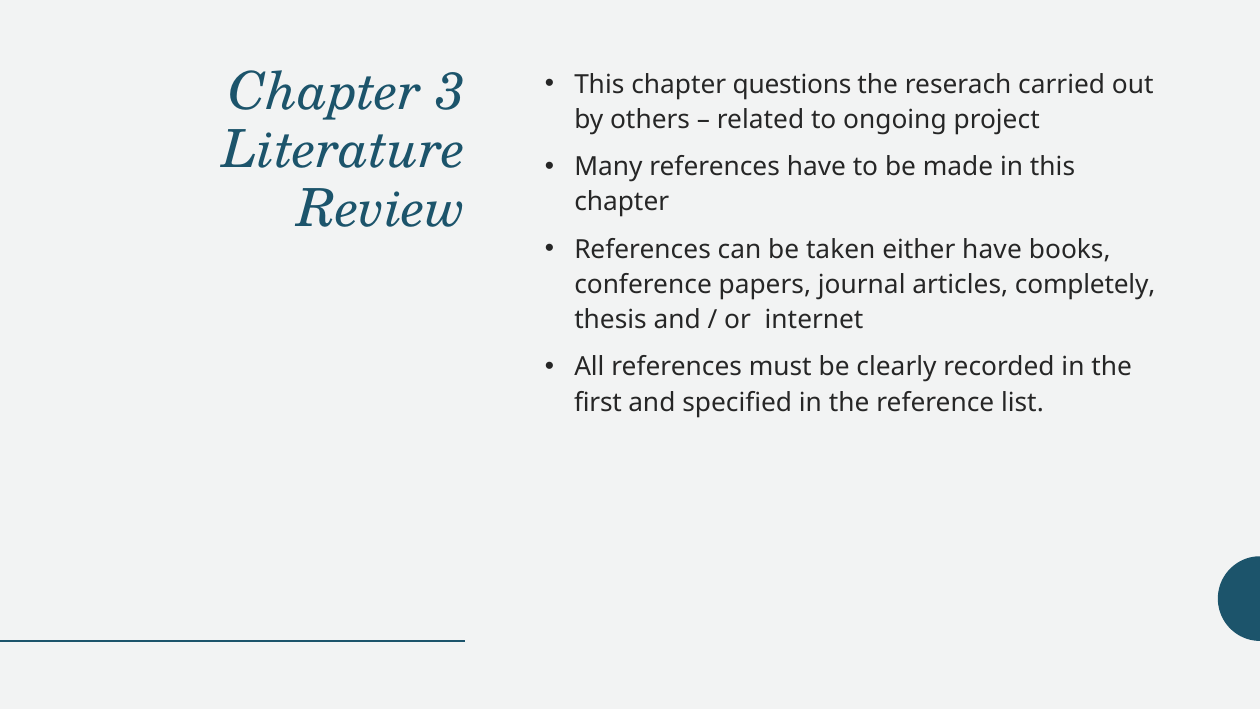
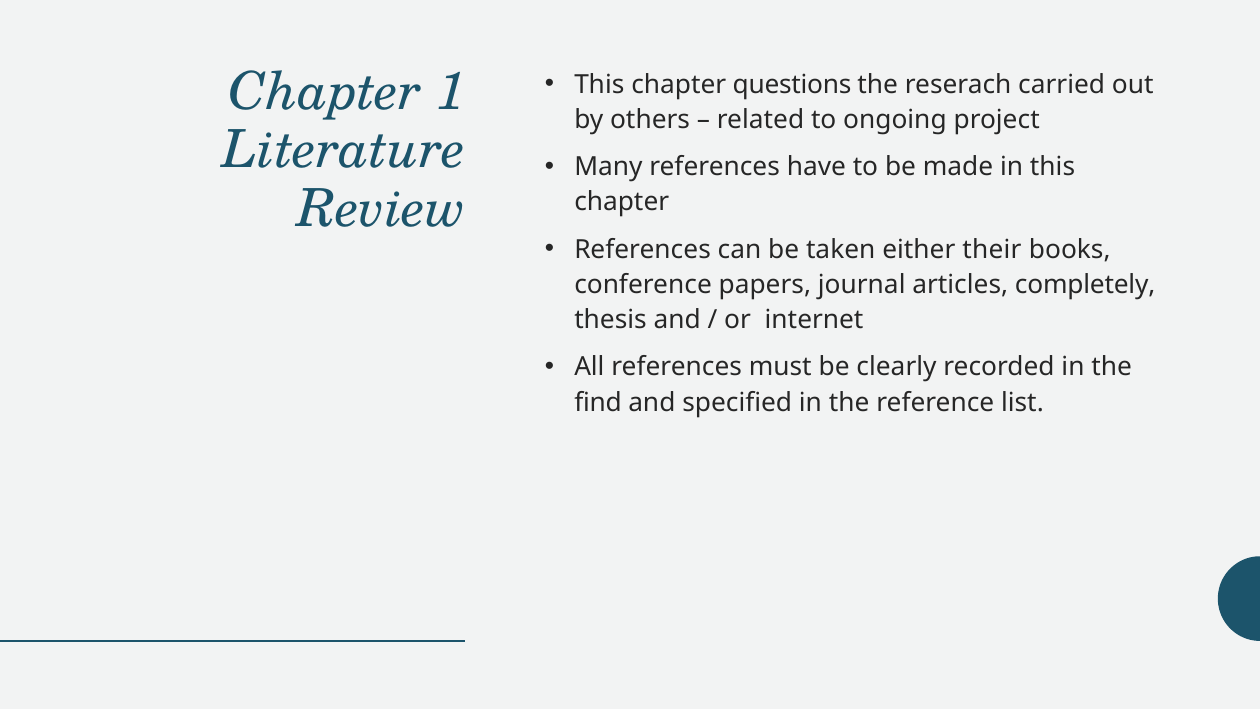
3: 3 -> 1 (451, 92)
either have: have -> their (992, 249)
first: first -> find (598, 402)
